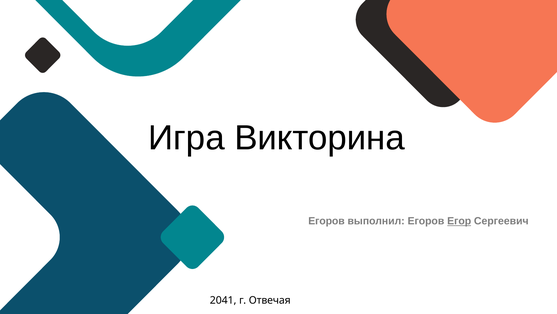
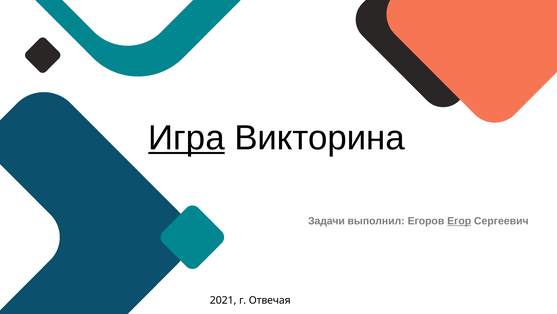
Игра underline: none -> present (187, 138)
Егоров: Егоров -> Задачи (327, 221)
2041: 2041 -> 2021 (223, 300)
